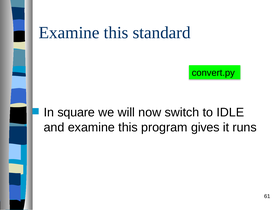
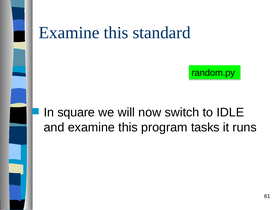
convert.py: convert.py -> random.py (213, 73)
gives: gives -> tasks (205, 127)
